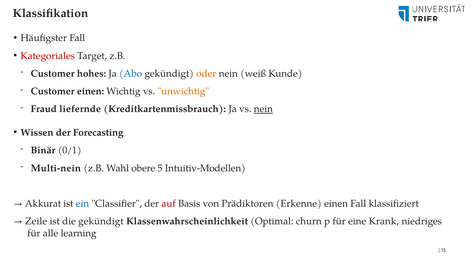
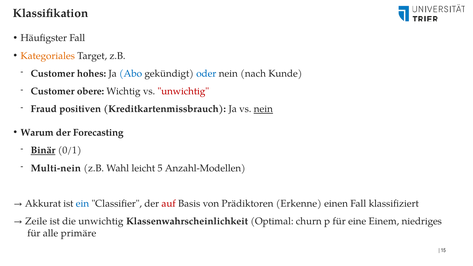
Kategoriales colour: red -> orange (48, 56)
oder colour: orange -> blue (206, 74)
weiß: weiß -> nach (253, 74)
Customer einen: einen -> obere (91, 91)
unwichtig colour: orange -> red (183, 91)
liefernde: liefernde -> positiven (80, 109)
Wissen: Wissen -> Warum (37, 133)
Binär underline: none -> present (43, 150)
obere: obere -> leicht (143, 168)
Intuitiv-Modellen: Intuitiv-Modellen -> Anzahl-Modellen (205, 168)
die gekündigt: gekündigt -> unwichtig (101, 221)
Krank: Krank -> Einem (384, 221)
learning: learning -> primäre (79, 233)
